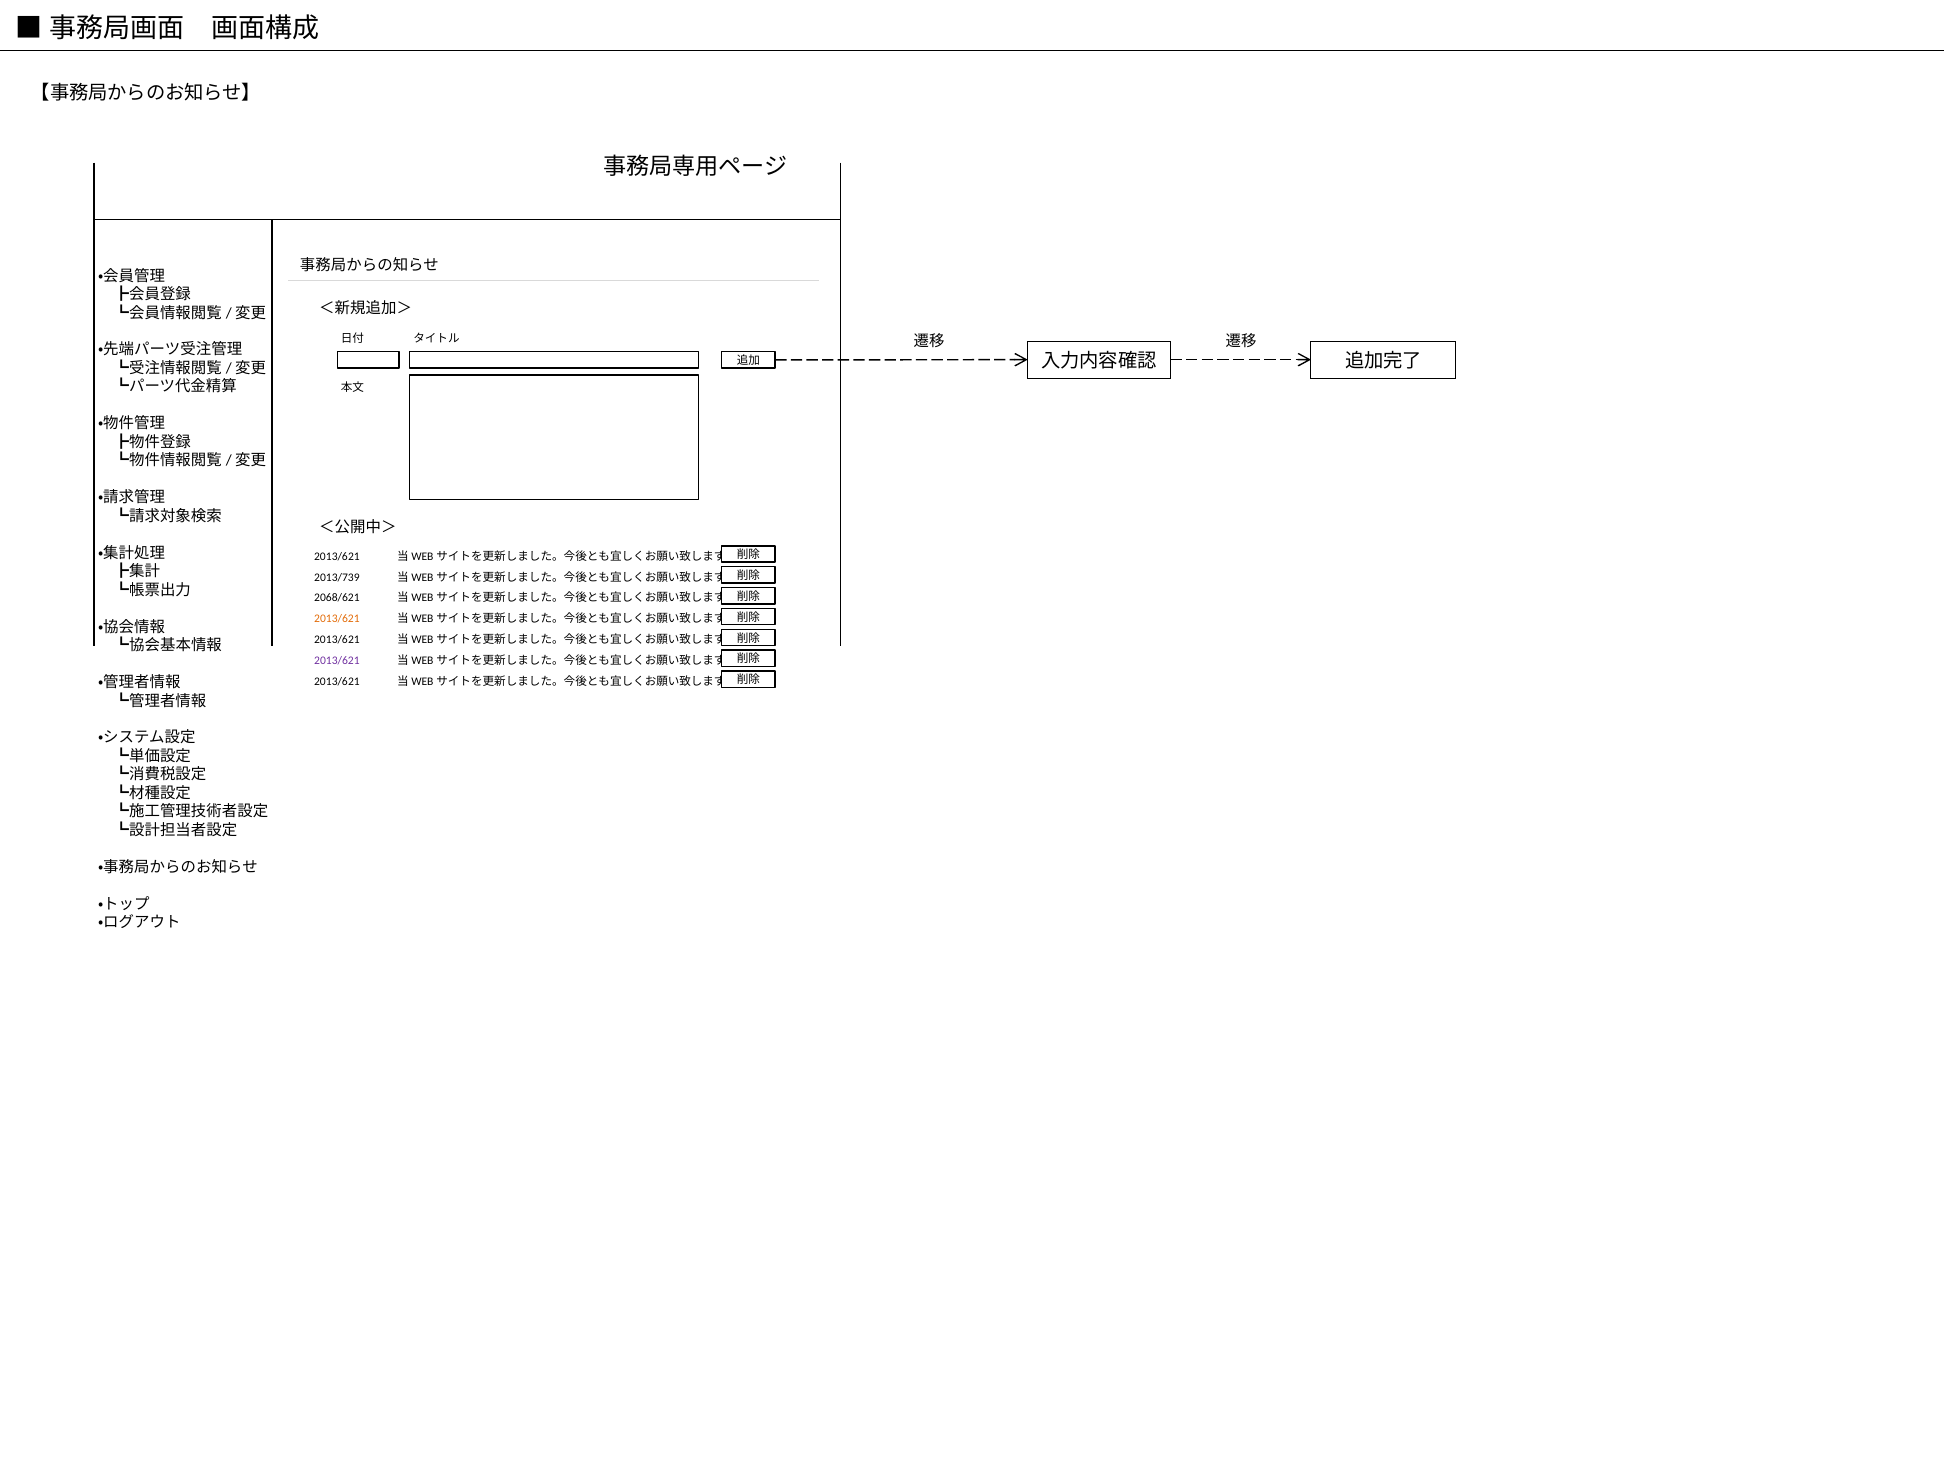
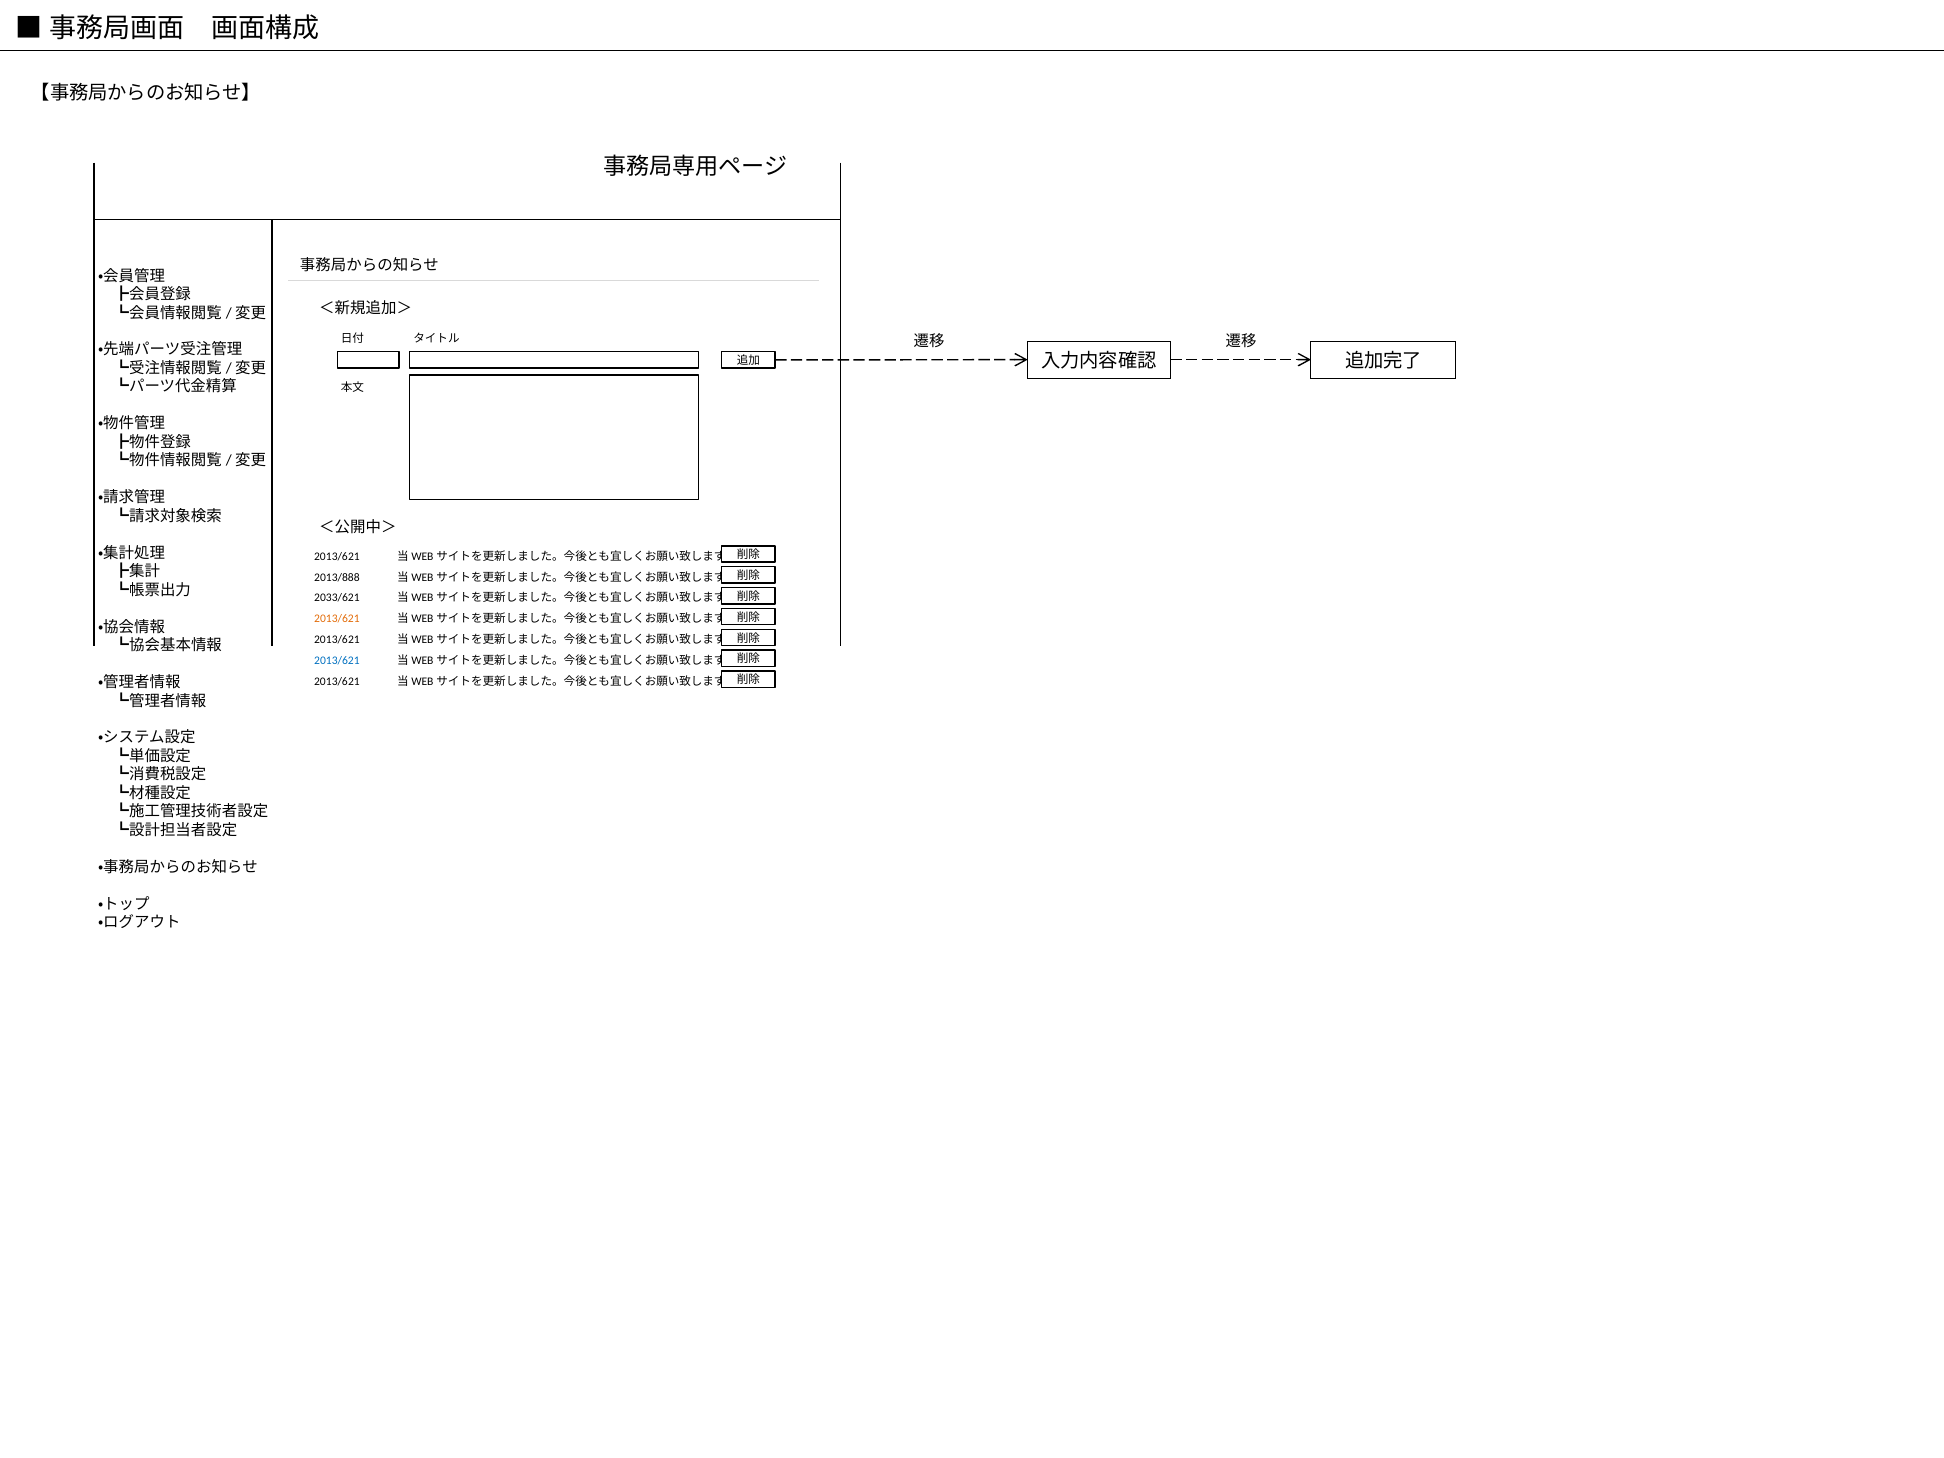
2013/739: 2013/739 -> 2013/888 (337, 577)
2068/621: 2068/621 -> 2033/621 (337, 598)
2013/621 colour: purple -> blue (337, 661)
